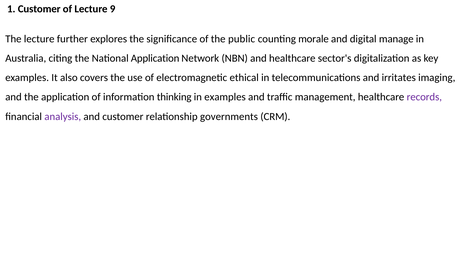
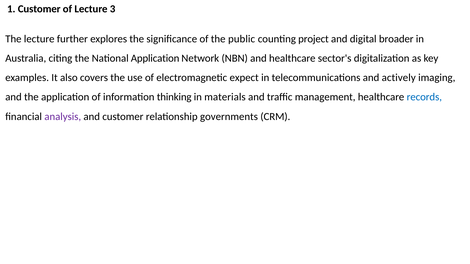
9: 9 -> 3 (113, 9)
morale: morale -> project (313, 39)
manage: manage -> broader (396, 39)
ethical: ethical -> expect (244, 78)
irritates: irritates -> actively (399, 78)
in examples: examples -> materials (225, 97)
records colour: purple -> blue (424, 97)
